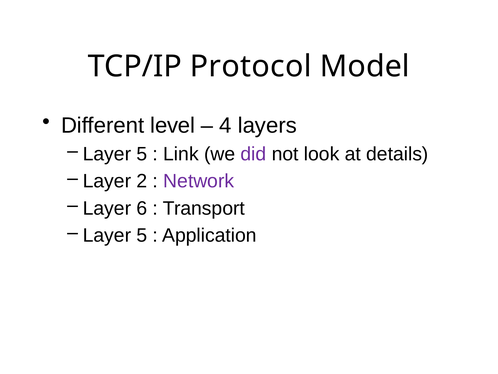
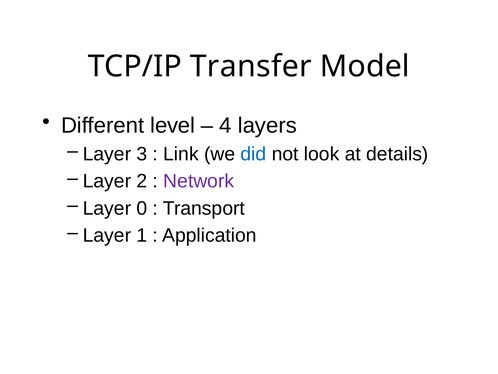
Protocol: Protocol -> Transfer (251, 66)
5: 5 -> 3 (142, 154)
did colour: purple -> blue (253, 154)
6: 6 -> 0 (142, 208)
5: 5 -> 1 (142, 235)
